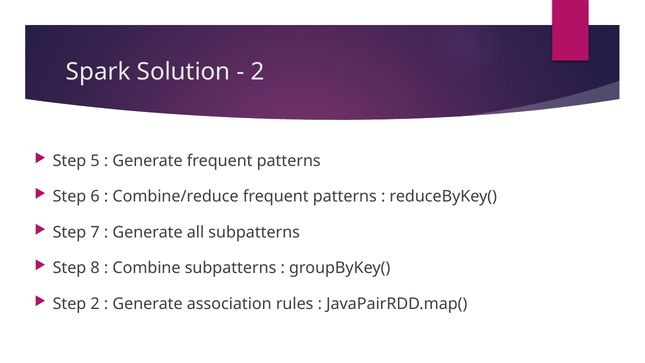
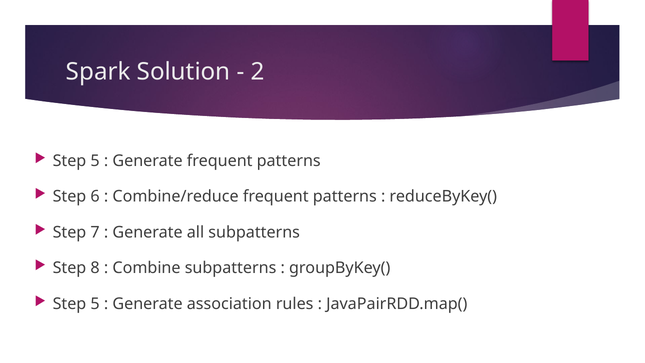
2: 2 -> 5 (95, 304)
